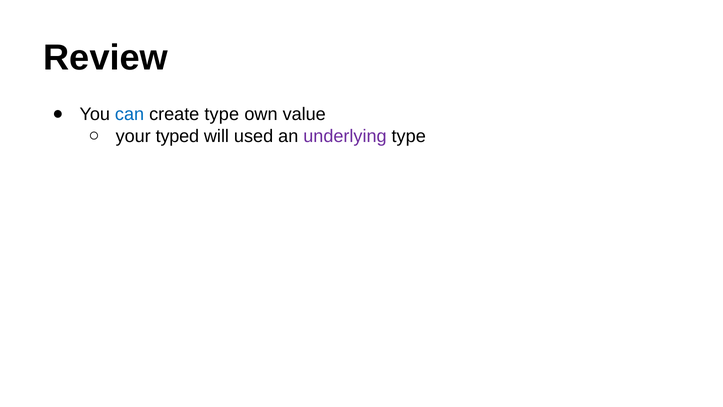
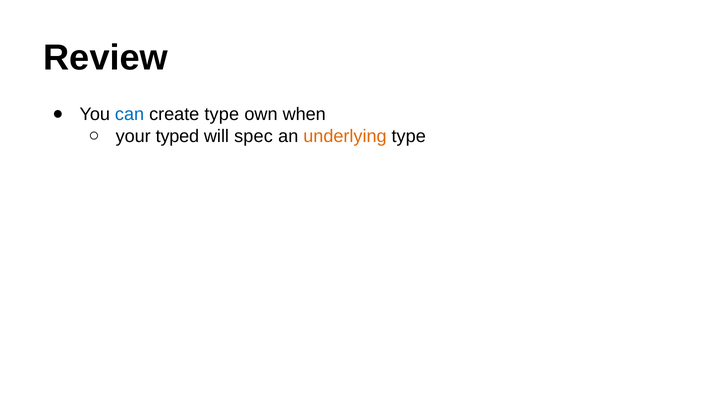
value: value -> when (304, 114)
used: used -> spec (253, 136)
underlying colour: purple -> orange (345, 136)
